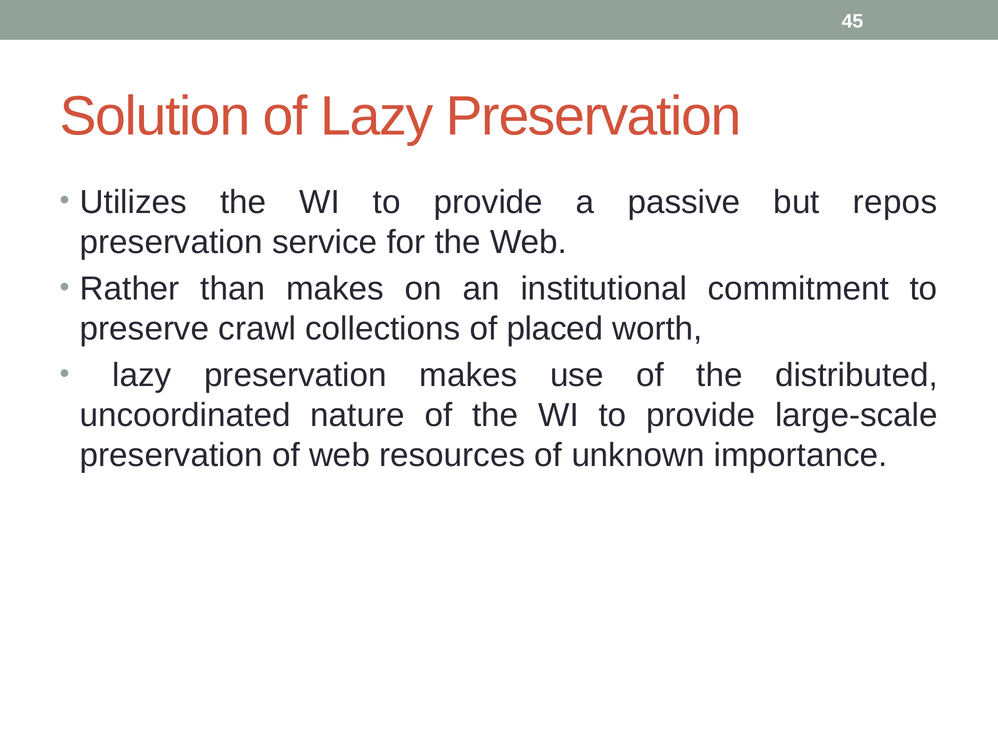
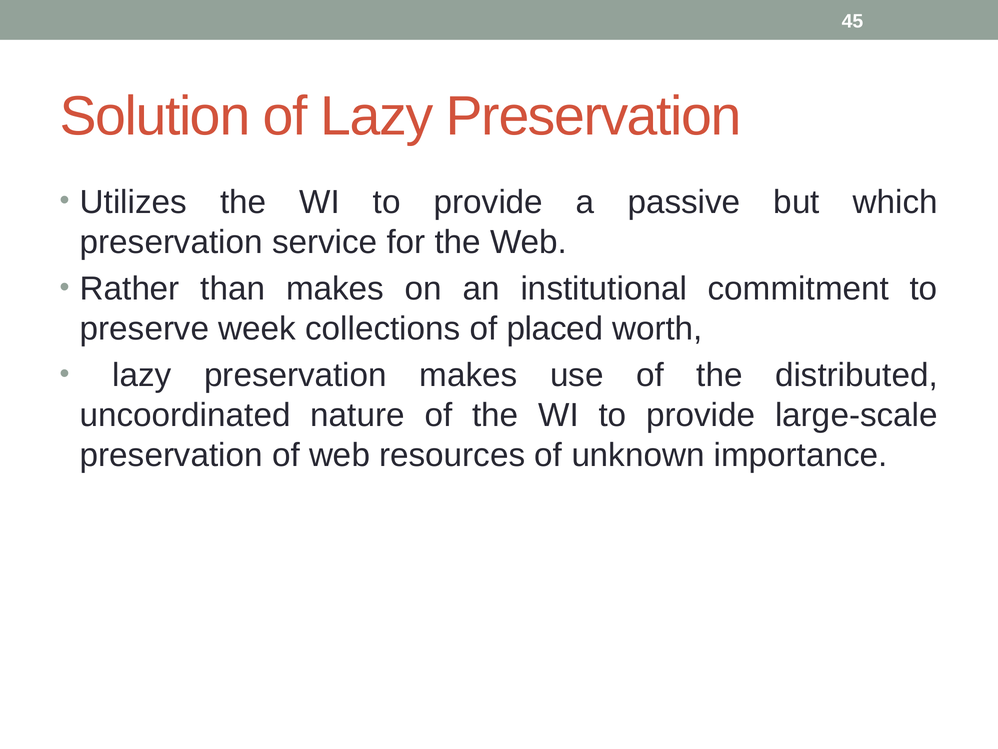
repos: repos -> which (895, 202)
crawl: crawl -> week (257, 328)
